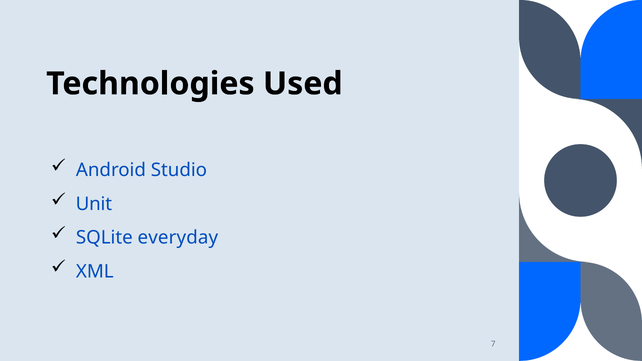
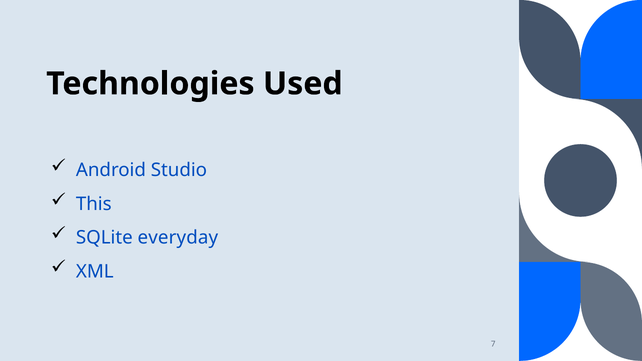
Unit: Unit -> This (94, 204)
